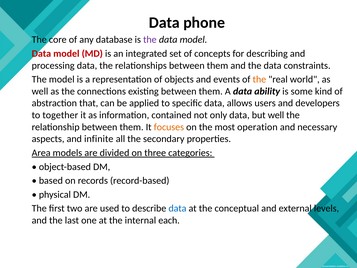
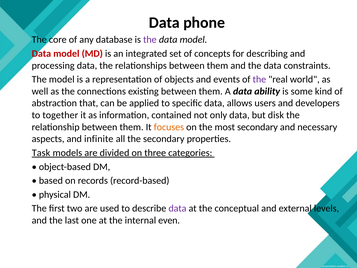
the colour: orange -> purple (259, 79)
but well: well -> disk (276, 115)
most operation: operation -> secondary (257, 127)
Area: Area -> Task (41, 153)
data colour: blue -> purple (177, 208)
each: each -> even (169, 220)
